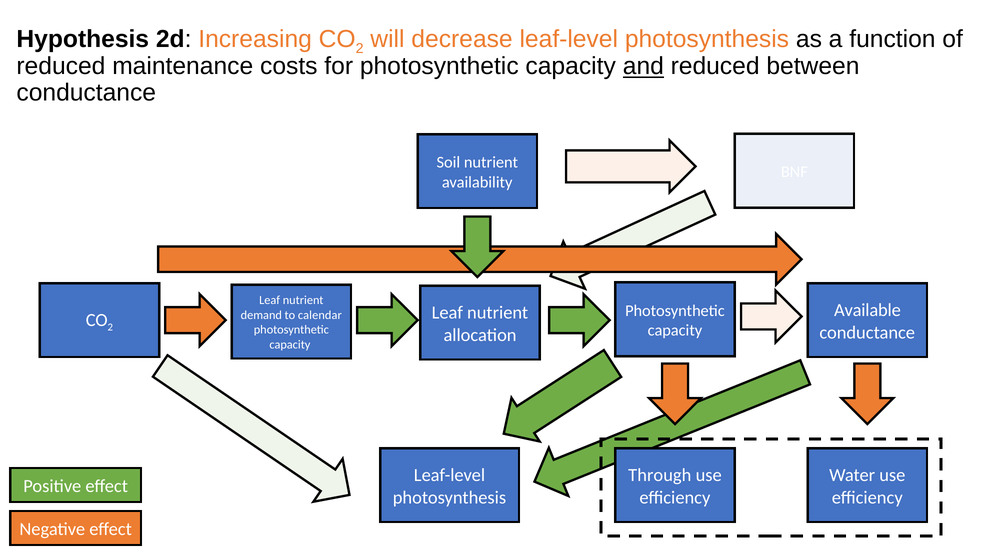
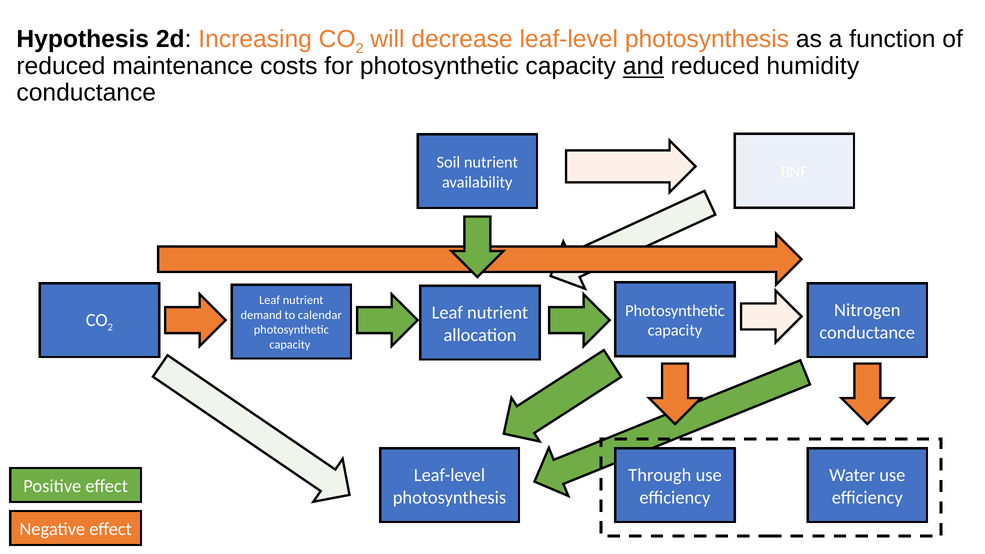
between: between -> humidity (813, 66)
Available: Available -> Nitrogen (867, 310)
